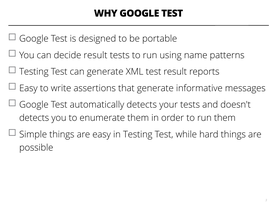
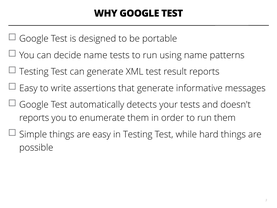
decide result: result -> name (95, 55)
detects: detects -> reports (34, 118)
